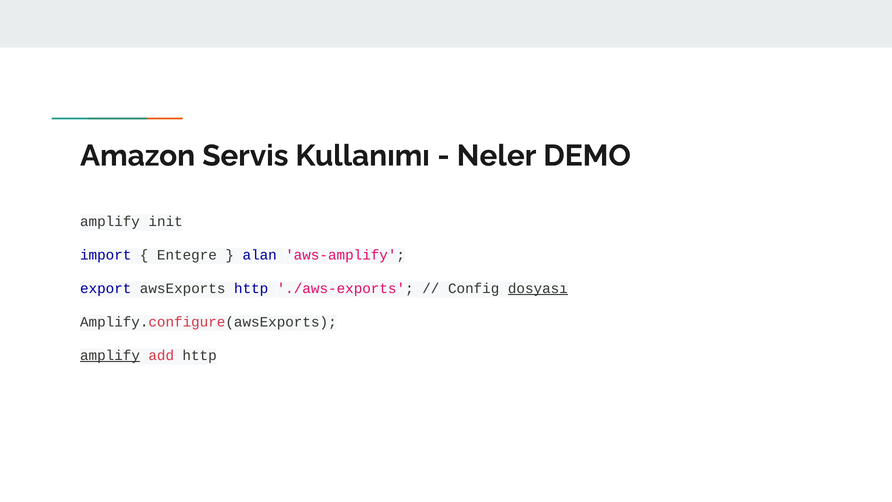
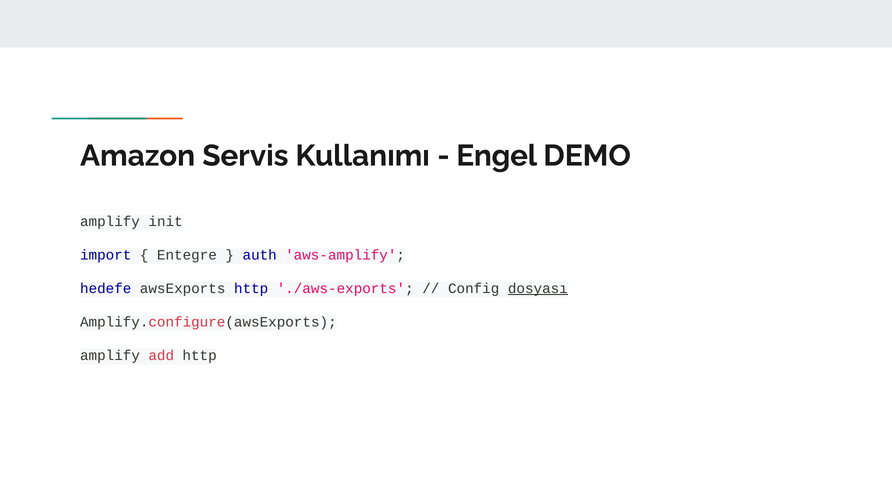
Neler: Neler -> Engel (497, 156)
alan: alan -> auth (260, 255)
export: export -> hedefe (106, 288)
amplify underline: present -> none (110, 355)
